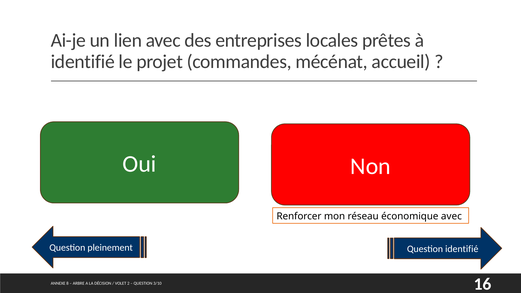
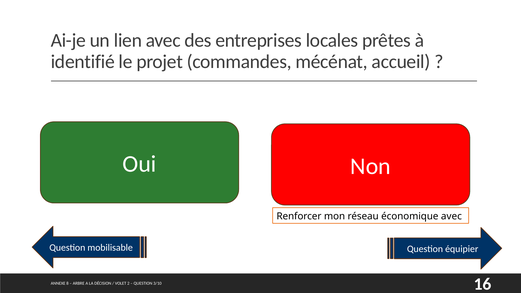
pleinement: pleinement -> mobilisable (110, 248)
Question identifié: identifié -> équipier (462, 249)
